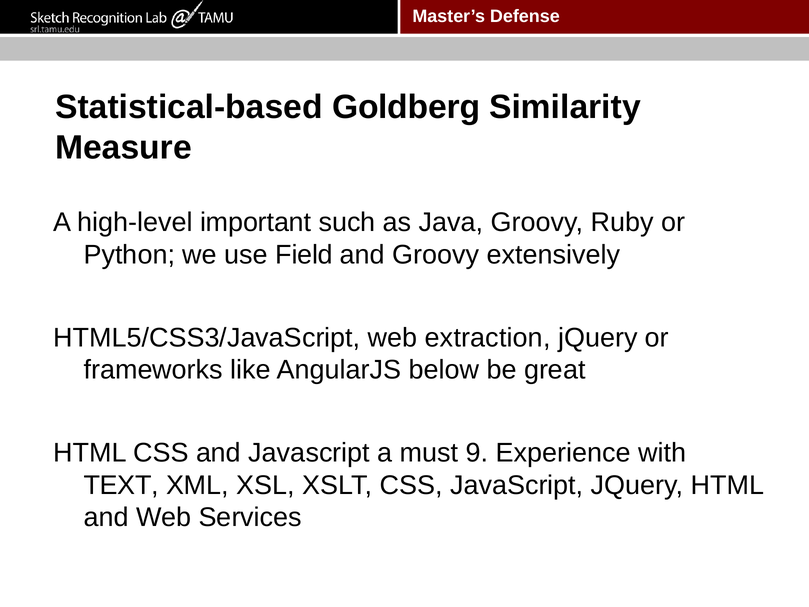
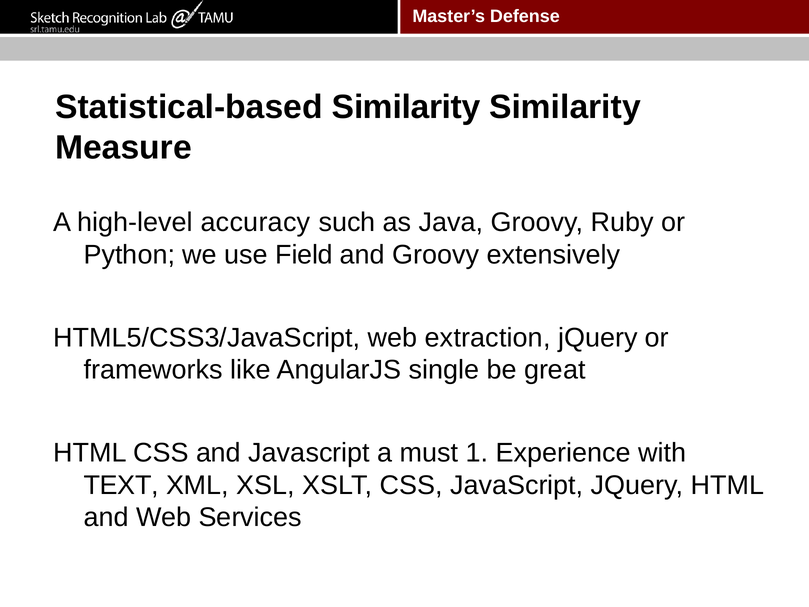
Statistical-based Goldberg: Goldberg -> Similarity (406, 107)
important: important -> accuracy (255, 222)
below: below -> single (444, 370)
9: 9 -> 1 (477, 453)
